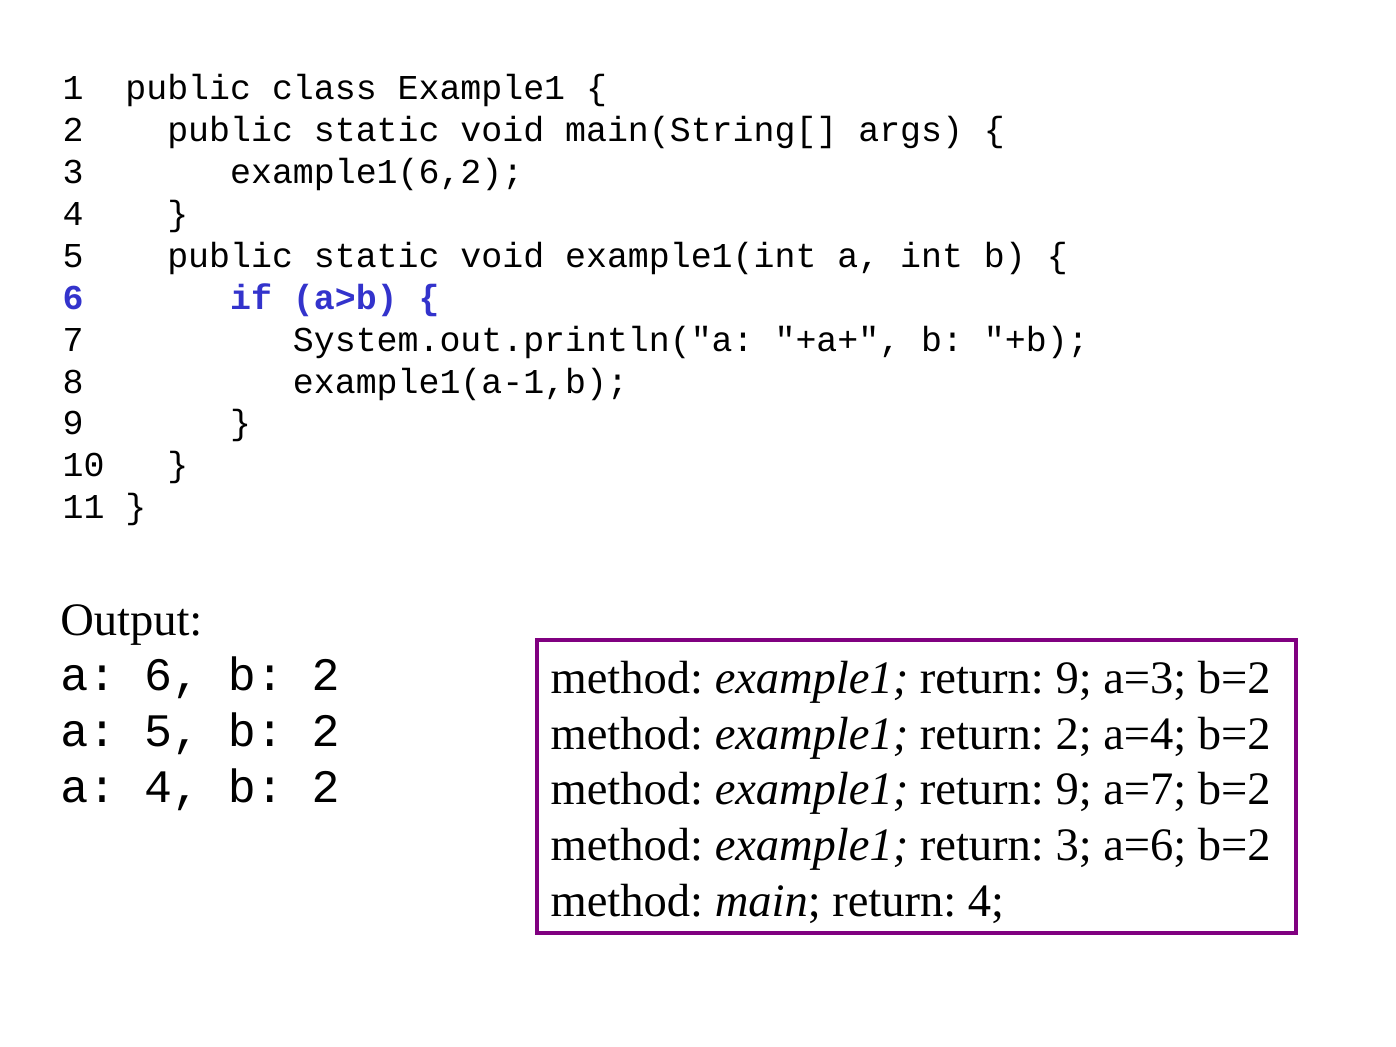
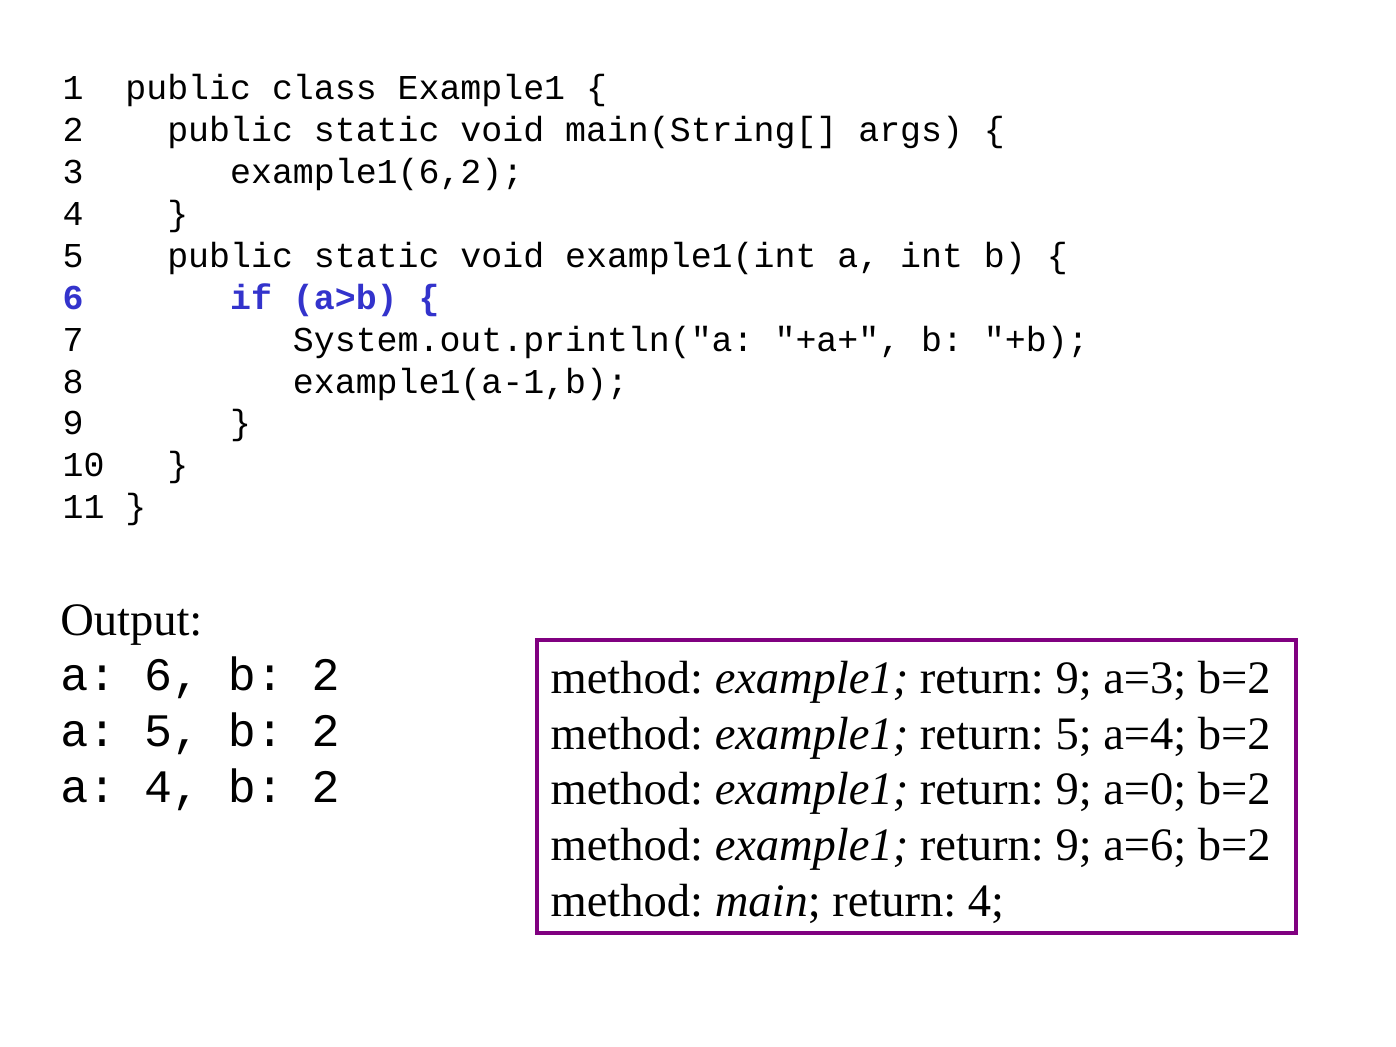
return 2: 2 -> 5 (1074, 734)
a=7: a=7 -> a=0 (1145, 790)
3: 3 -> 9 (1074, 845)
